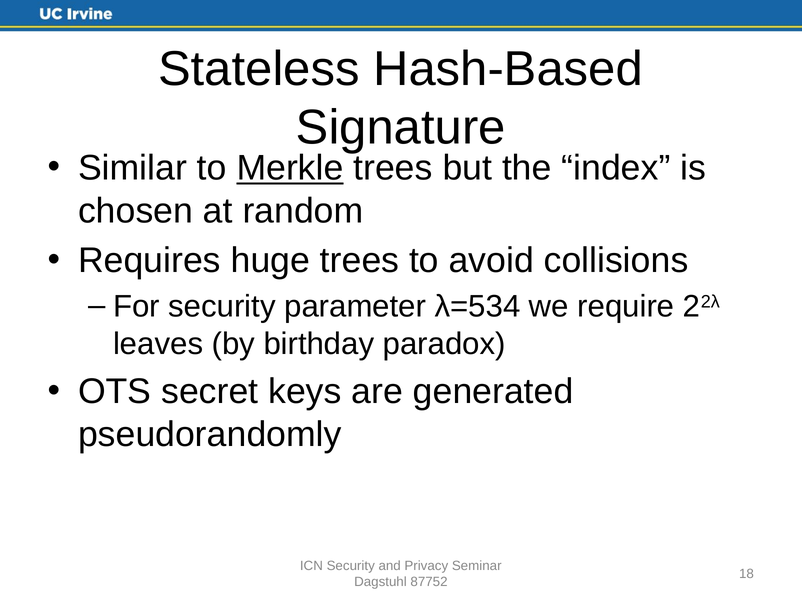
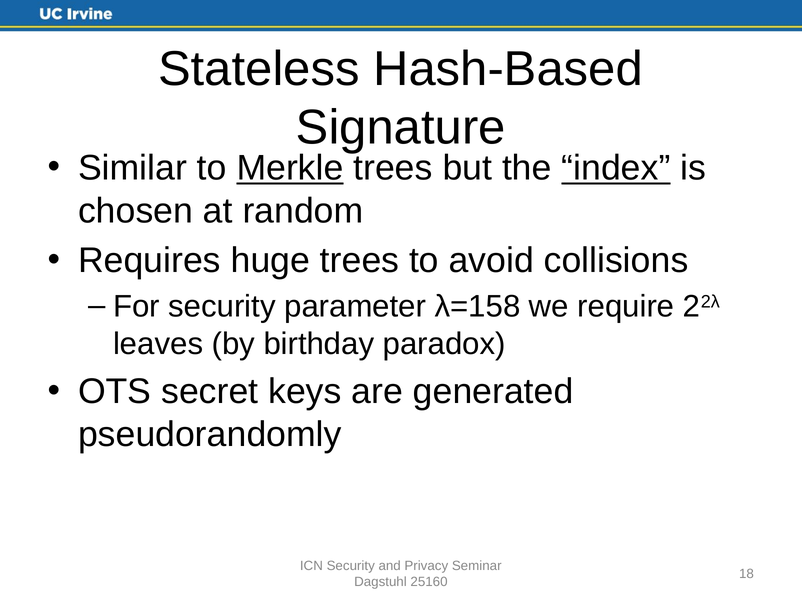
index underline: none -> present (616, 168)
λ=534: λ=534 -> λ=158 (478, 307)
87752: 87752 -> 25160 (429, 582)
